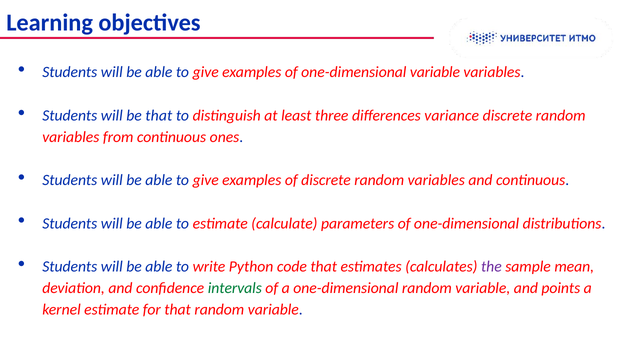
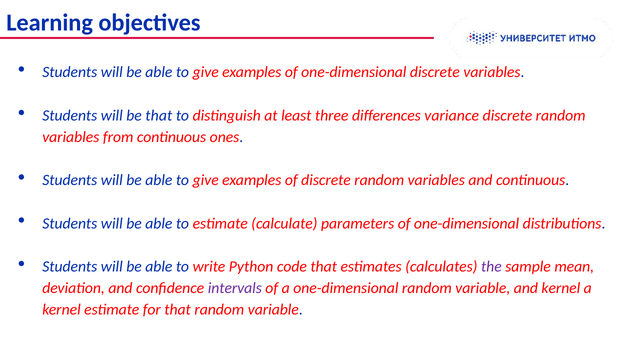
one-dimensional variable: variable -> discrete (435, 72)
intervals colour: green -> purple (235, 288)
and points: points -> kernel (561, 288)
